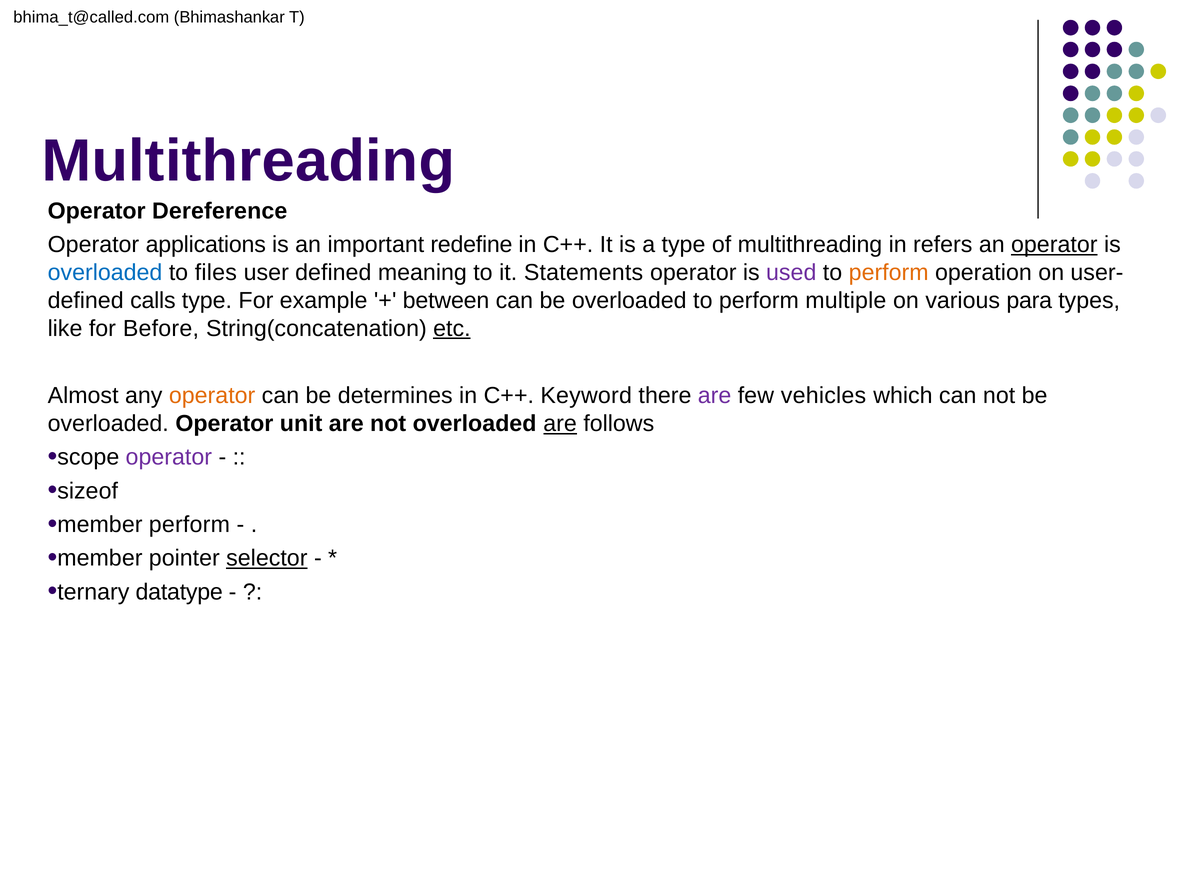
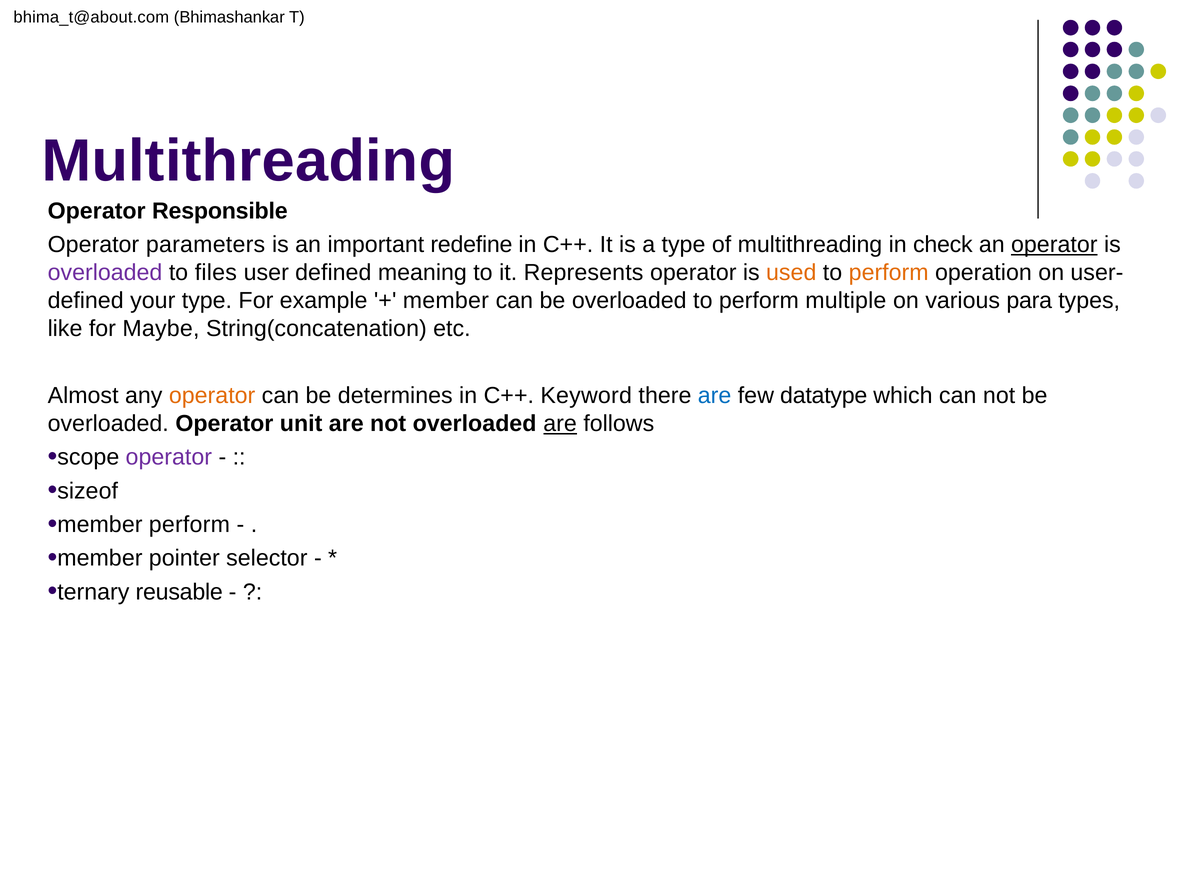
bhima_t@called.com: bhima_t@called.com -> bhima_t@about.com (91, 17)
Dereference: Dereference -> Responsible (220, 211)
applications: applications -> parameters (206, 245)
refers: refers -> check (943, 245)
overloaded colour: blue -> purple (105, 273)
Statements: Statements -> Represents (584, 273)
used colour: purple -> orange (791, 273)
calls: calls -> your (153, 301)
between: between -> member (446, 301)
Before: Before -> Maybe (161, 328)
etc underline: present -> none (452, 328)
are colour: purple -> blue (715, 396)
vehicles: vehicles -> datatype (824, 396)
selector underline: present -> none (267, 558)
datatype: datatype -> reusable (179, 592)
